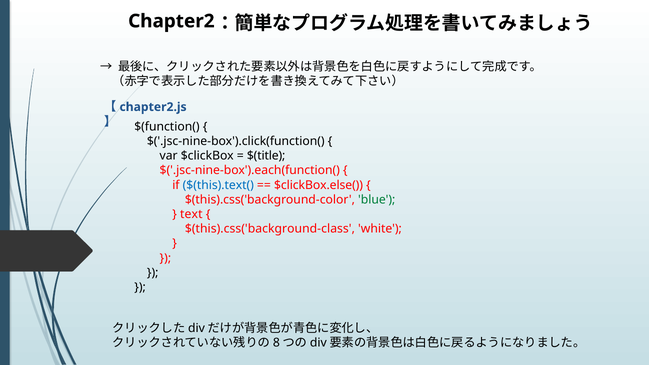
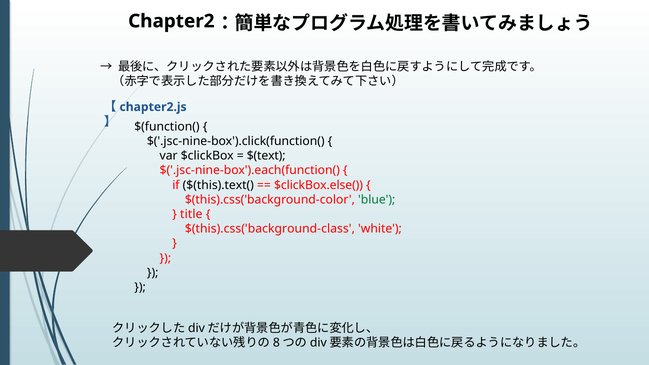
$(title: $(title -> $(text (266, 156)
$(this).text( colour: blue -> black (218, 185)
text: text -> title (191, 214)
